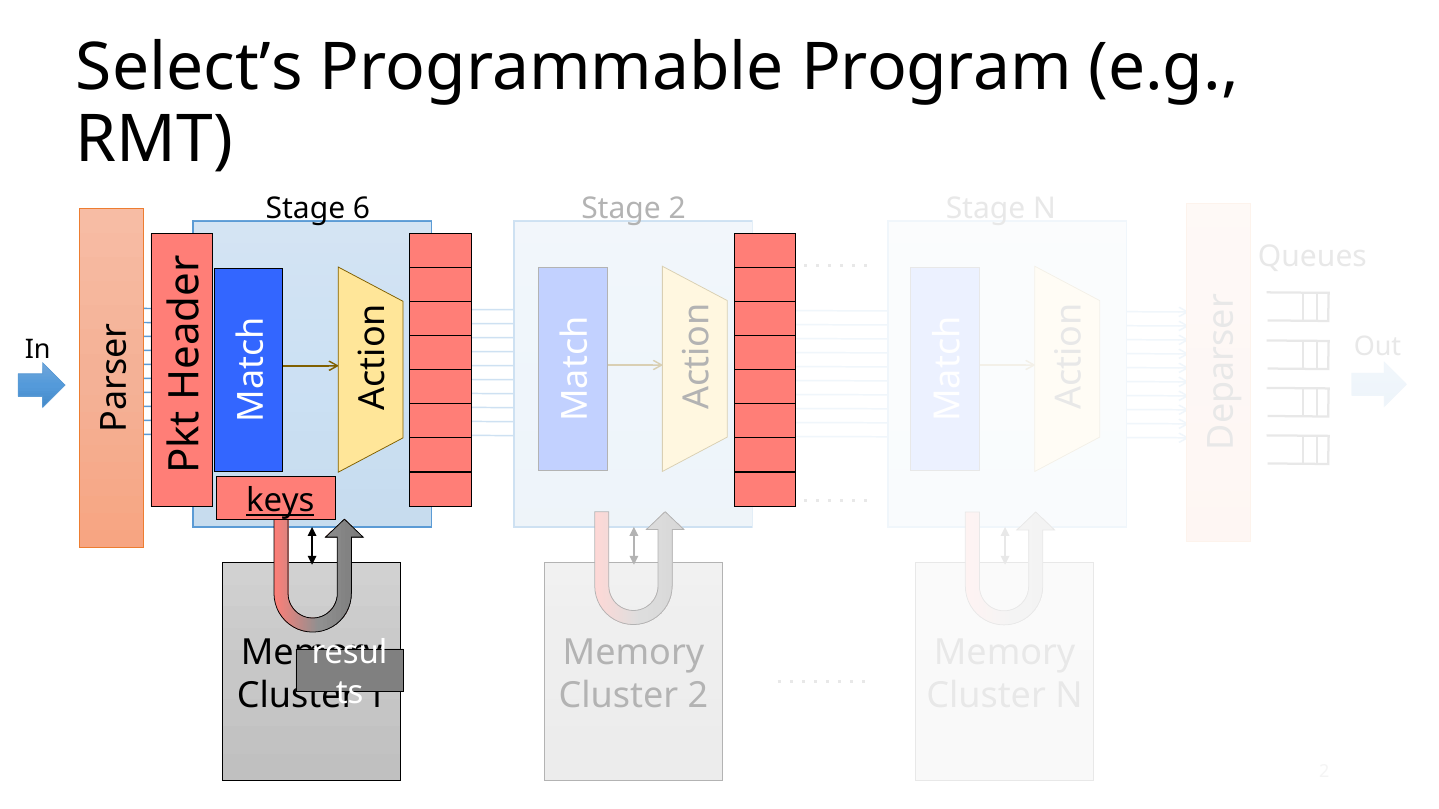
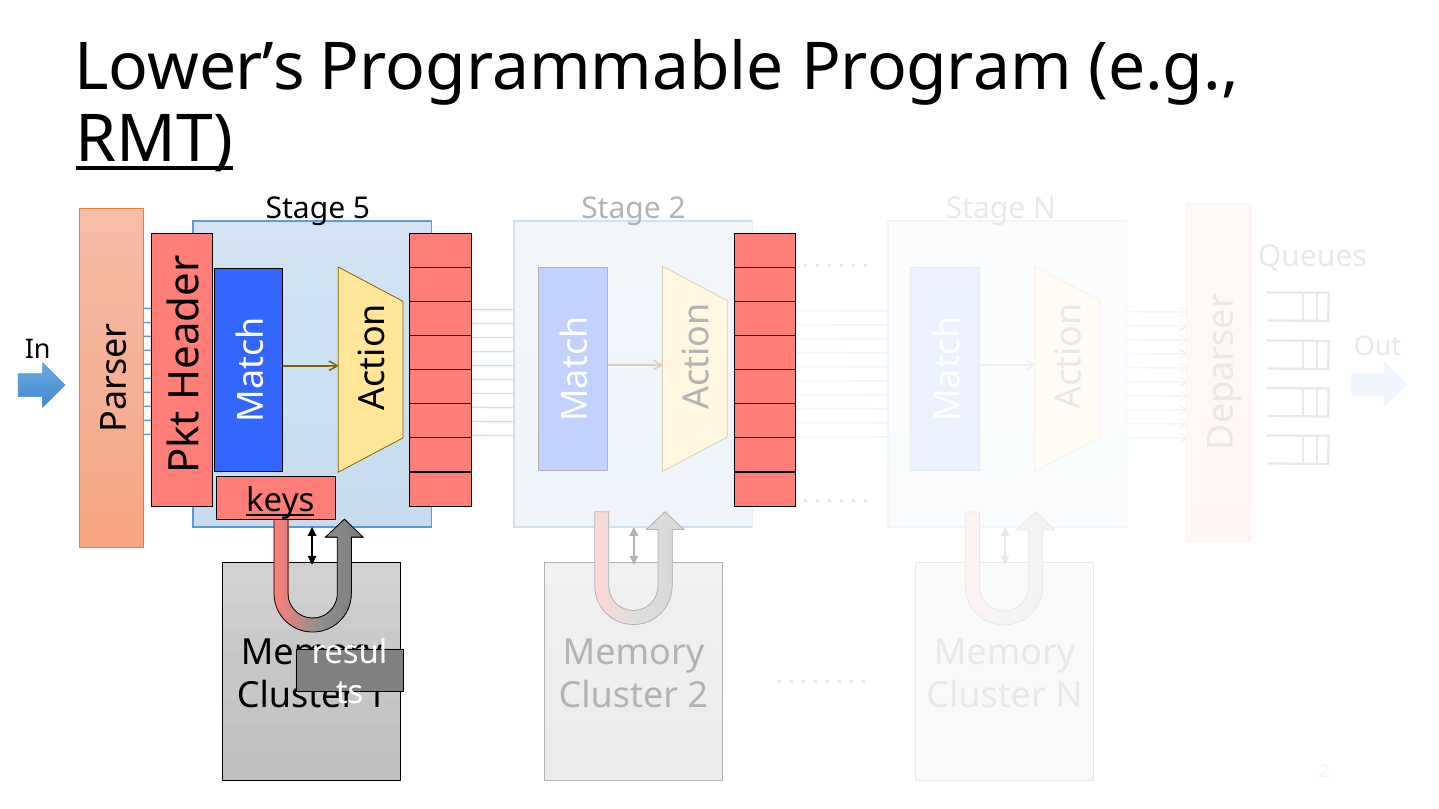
Select’s: Select’s -> Lower’s (190, 68)
RMT underline: none -> present (154, 140)
6: 6 -> 5 (362, 209)
